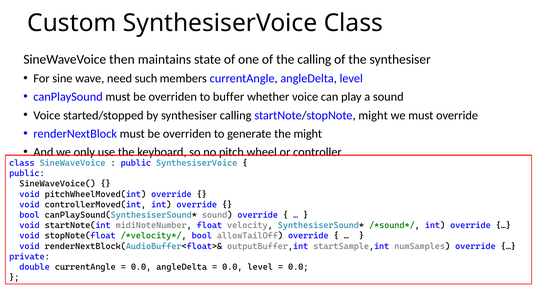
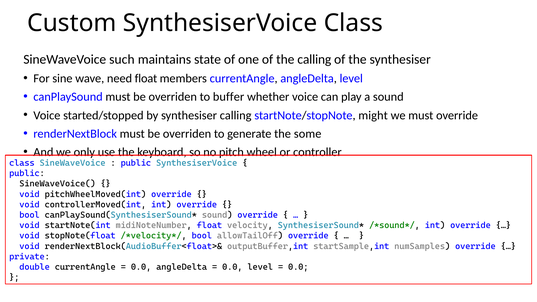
then: then -> such (122, 59)
need such: such -> float (146, 78)
the might: might -> some (308, 134)
